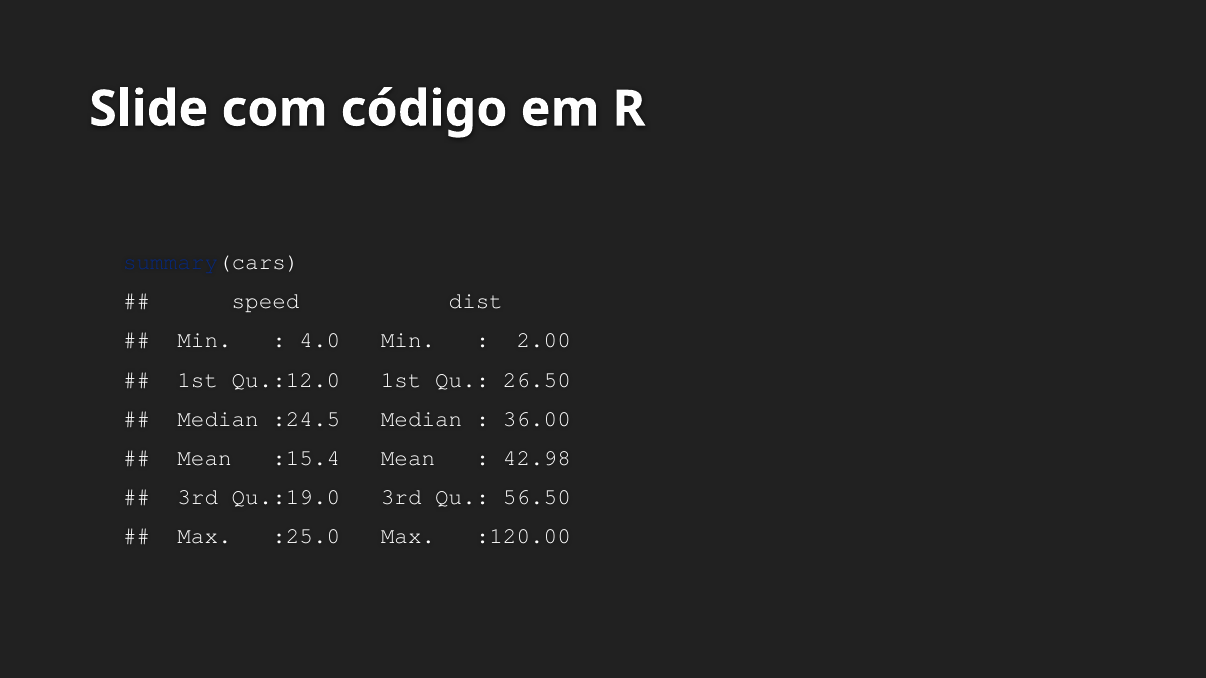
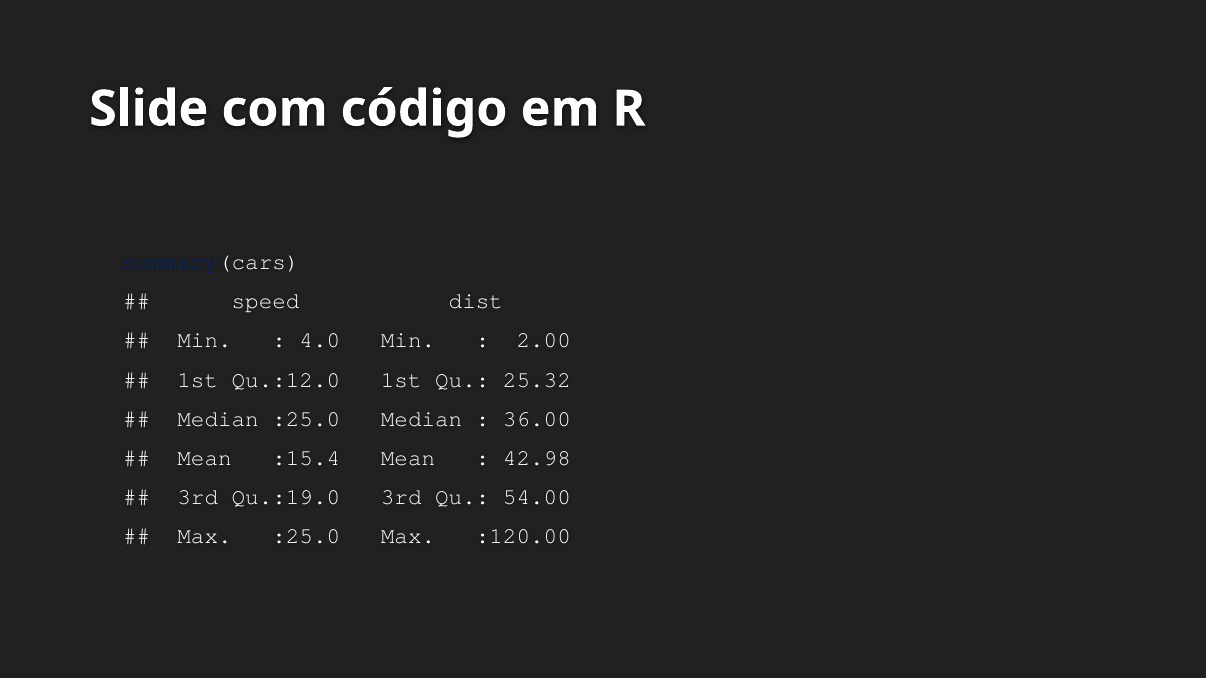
26.50: 26.50 -> 25.32 (537, 380)
Median :24.5: :24.5 -> :25.0 (306, 419)
56.50: 56.50 -> 54.00 (537, 497)
